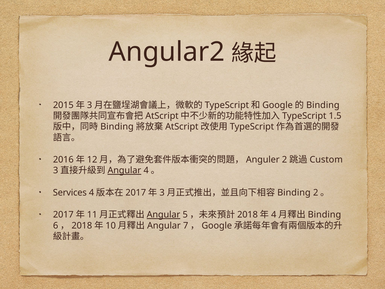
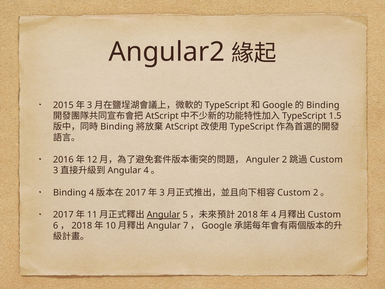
Angular underline: present -> none (124, 170)
Services: Services -> Binding (70, 192)
Binding: Binding -> Custom (294, 192)
Binding: Binding -> Custom (324, 215)
